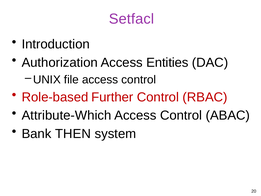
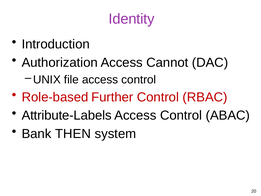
Setfacl: Setfacl -> Identity (132, 19)
Entities: Entities -> Cannot (167, 62)
Attribute-Which: Attribute-Which -> Attribute-Labels (67, 115)
